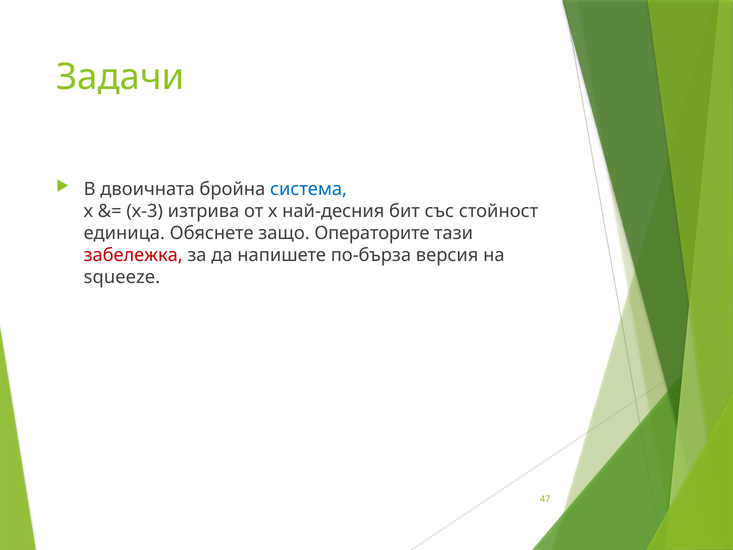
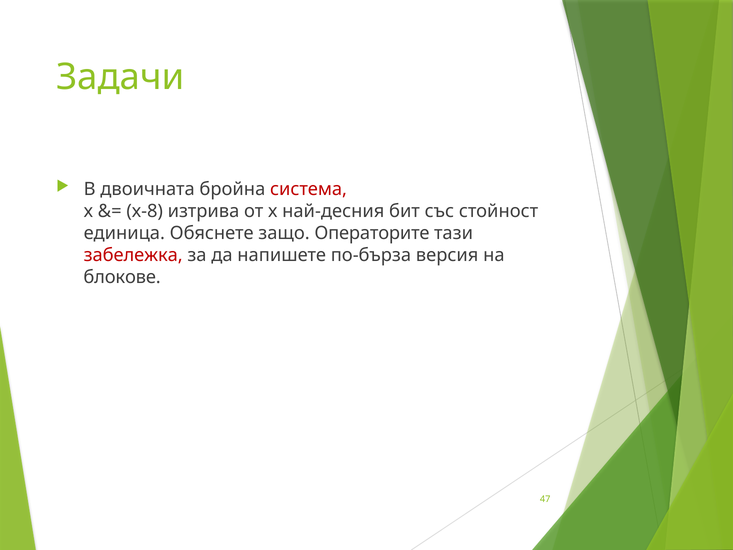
система colour: blue -> red (309, 189)
х-3: х-3 -> х-8 (145, 211)
squeeze: squeeze -> блокове (122, 277)
